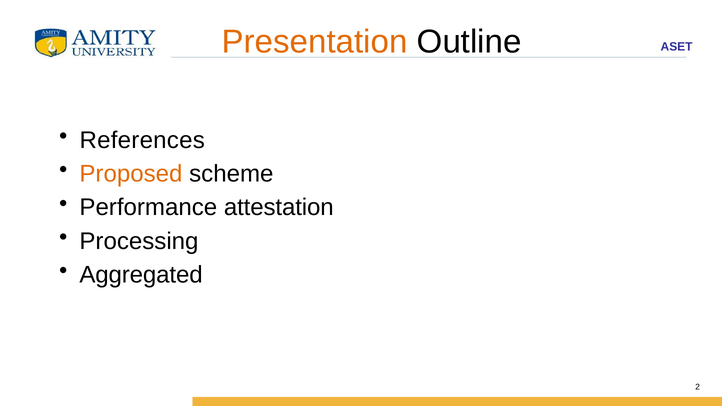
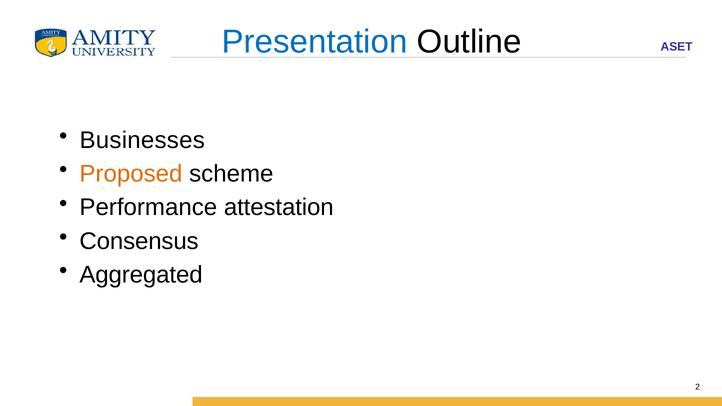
Presentation colour: orange -> blue (315, 42)
References: References -> Businesses (142, 140)
Processing: Processing -> Consensus (139, 241)
